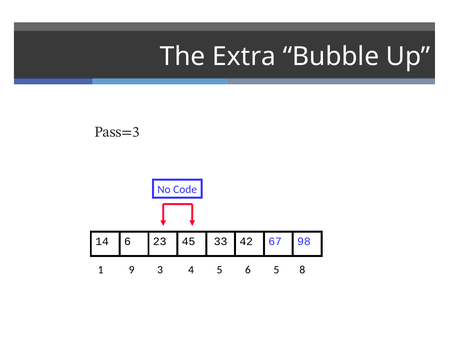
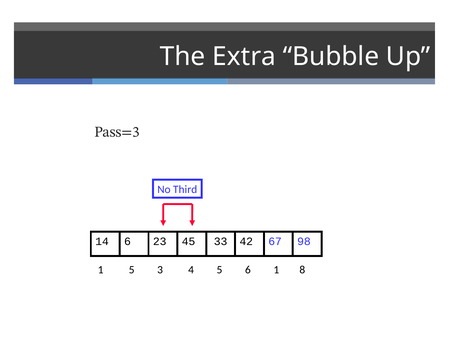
Code: Code -> Third (185, 189)
1 9: 9 -> 5 (132, 270)
6 5: 5 -> 1 (276, 270)
